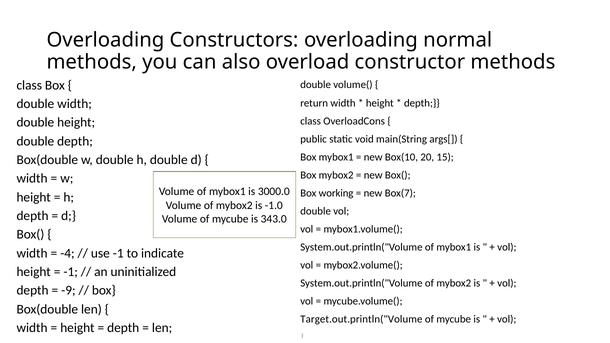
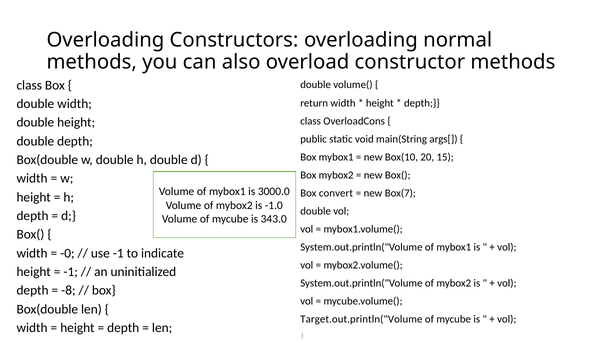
working: working -> convert (336, 193)
-4: -4 -> -0 (67, 253)
-9: -9 -> -8 (68, 291)
